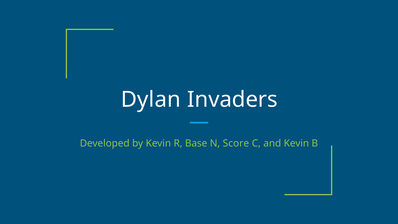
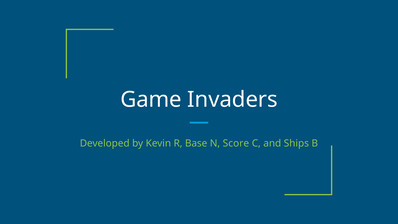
Dylan: Dylan -> Game (151, 99)
and Kevin: Kevin -> Ships (296, 143)
